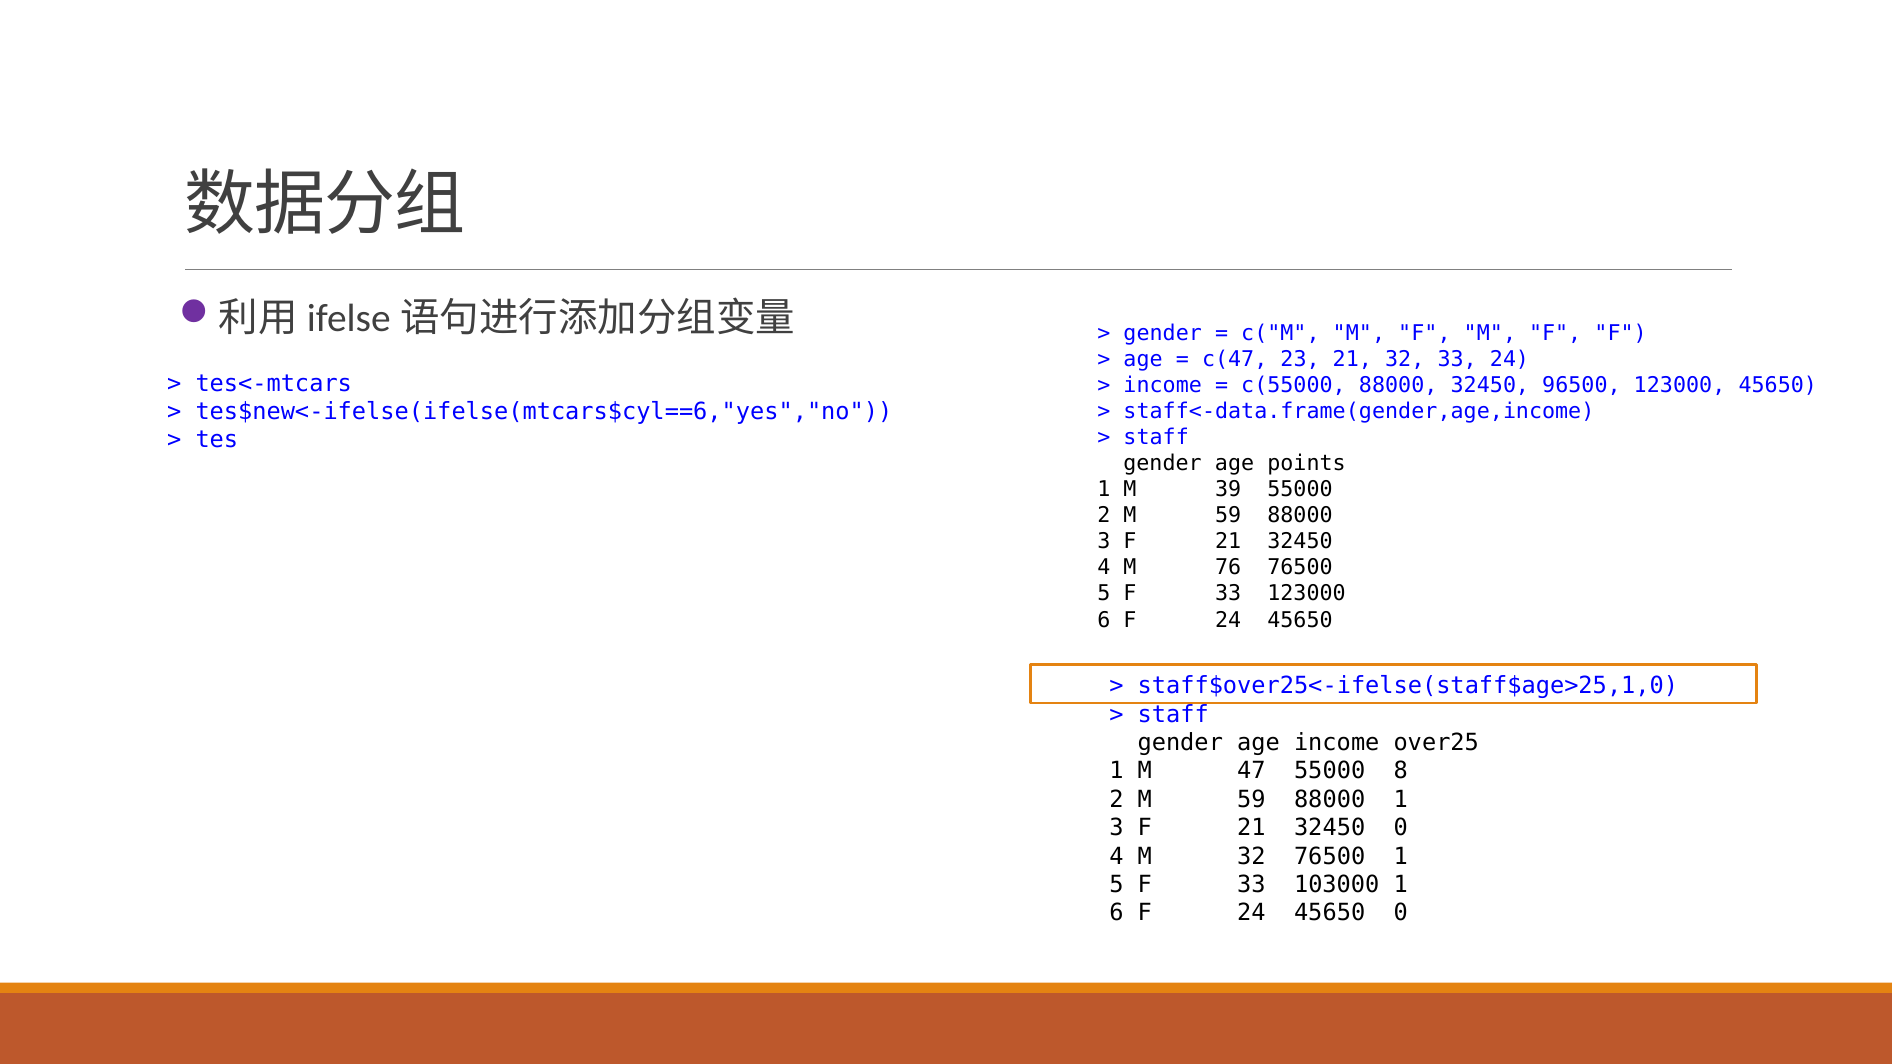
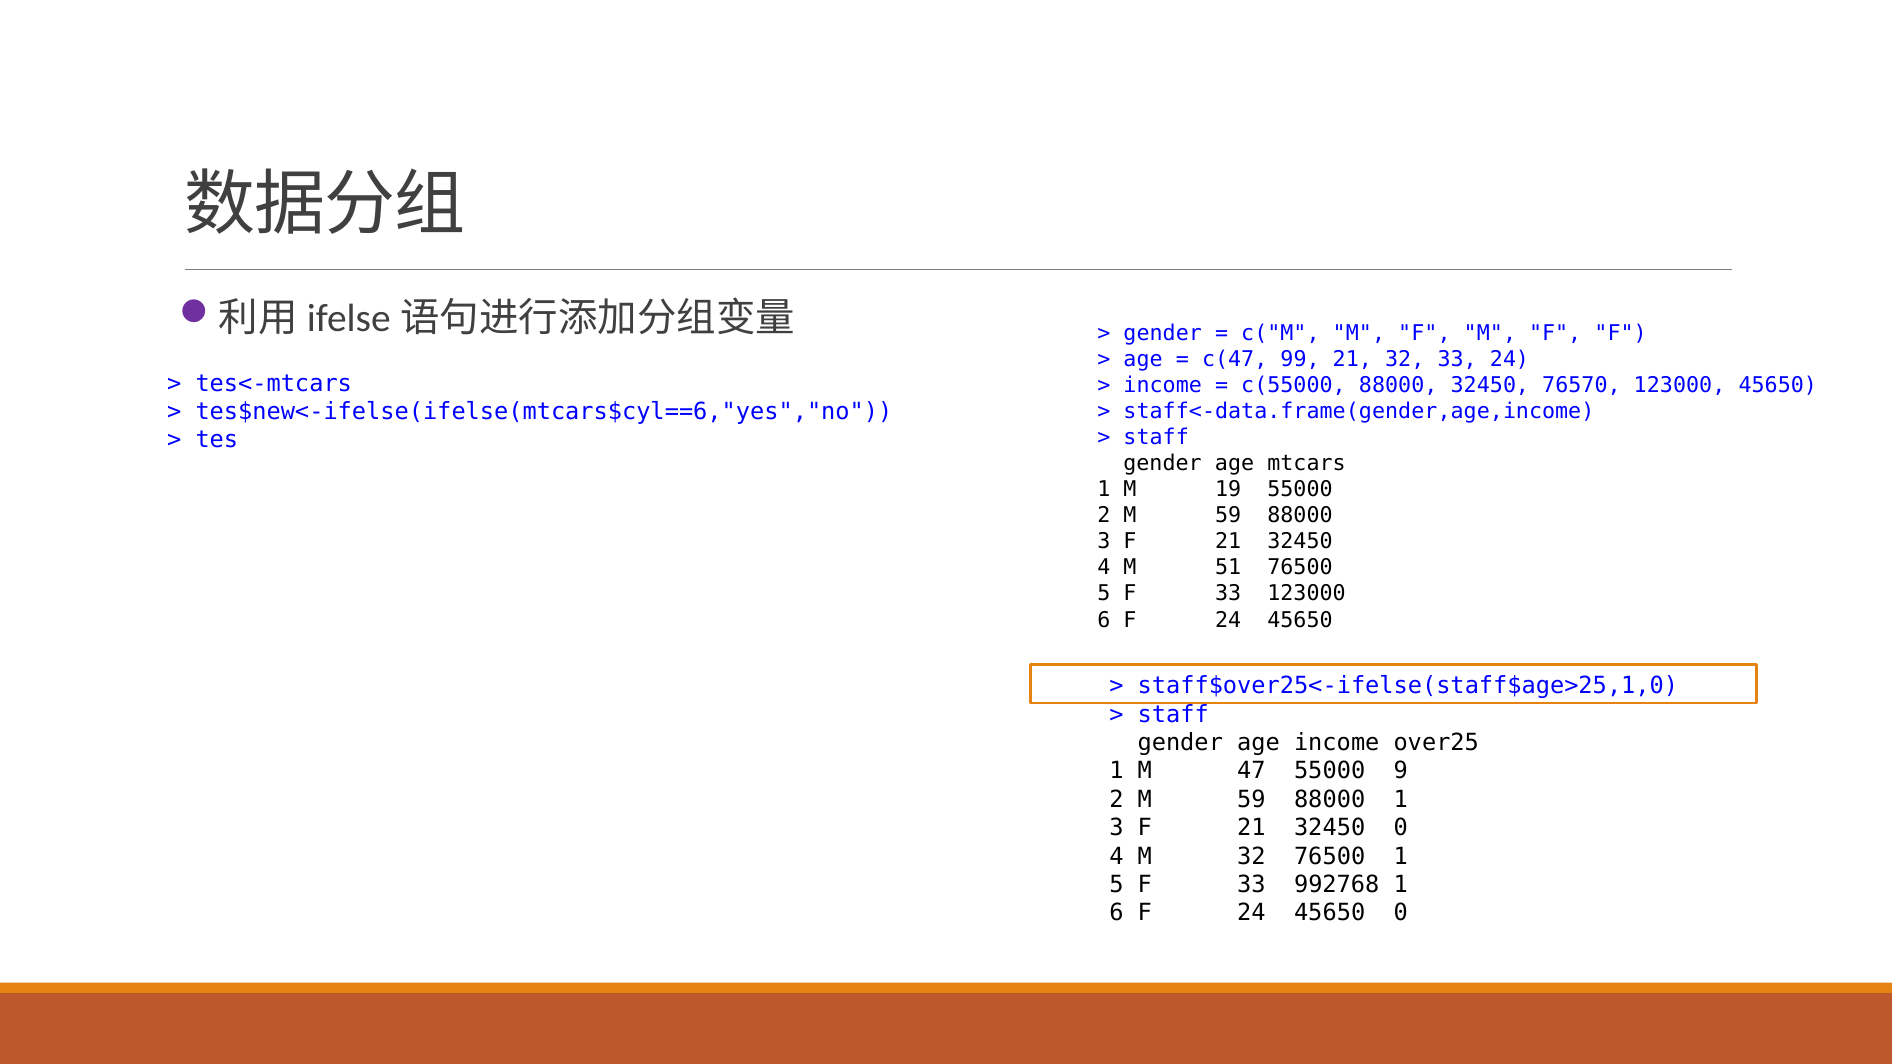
23: 23 -> 99 (1300, 360)
96500: 96500 -> 76570 (1581, 386)
points: points -> mtcars (1307, 464)
39: 39 -> 19 (1228, 490)
76: 76 -> 51 (1228, 568)
8: 8 -> 9 (1401, 771)
103000: 103000 -> 992768 (1337, 885)
